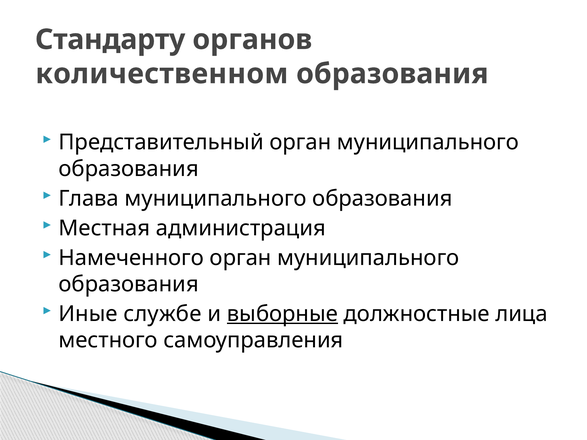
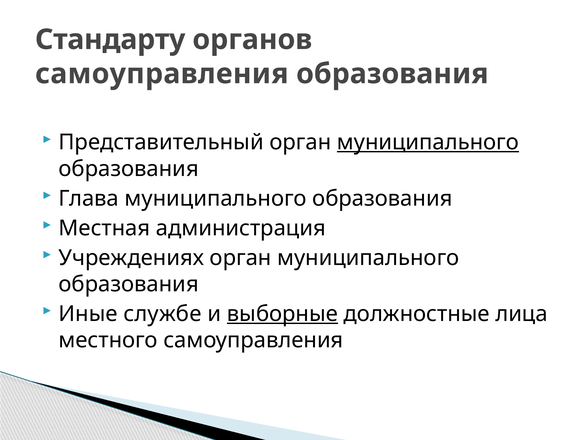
количественном: количественном -> самоуправления (162, 74)
муниципального underline: none -> present (428, 142)
Намеченного: Намеченного -> Учреждениях (131, 258)
